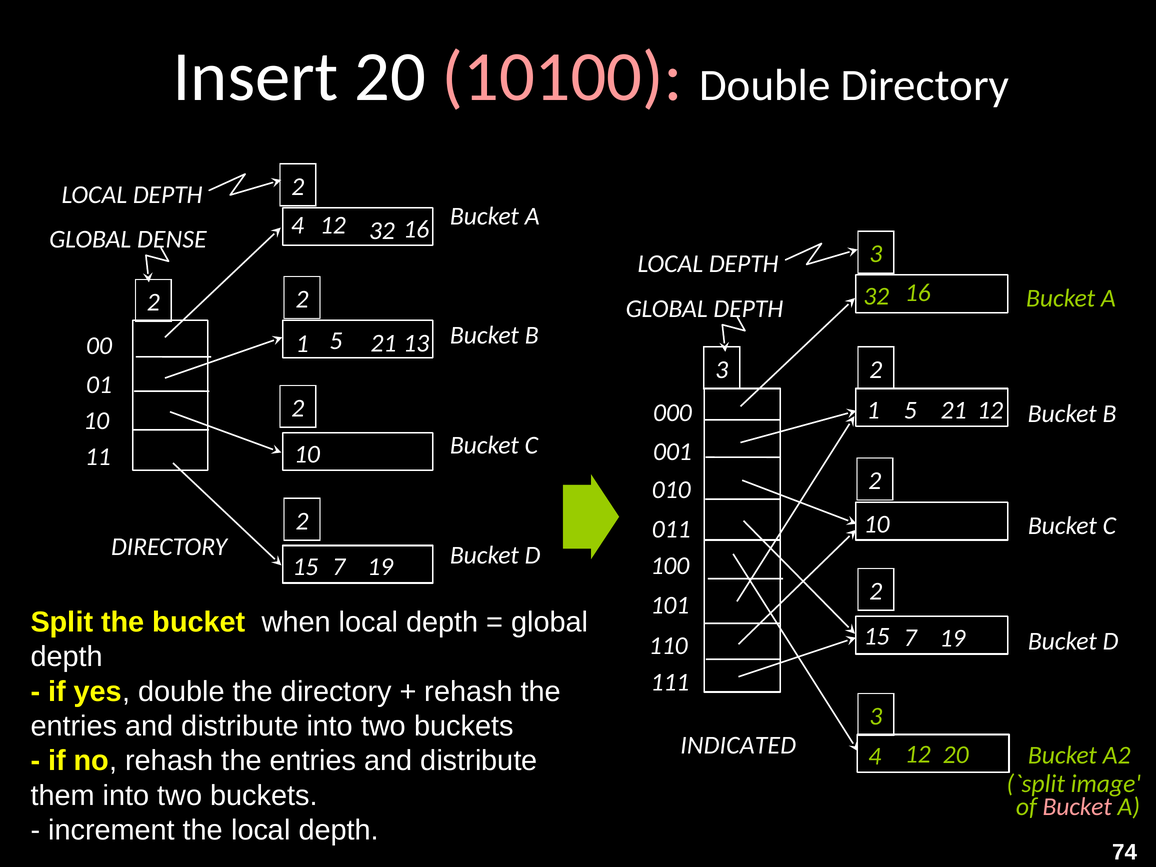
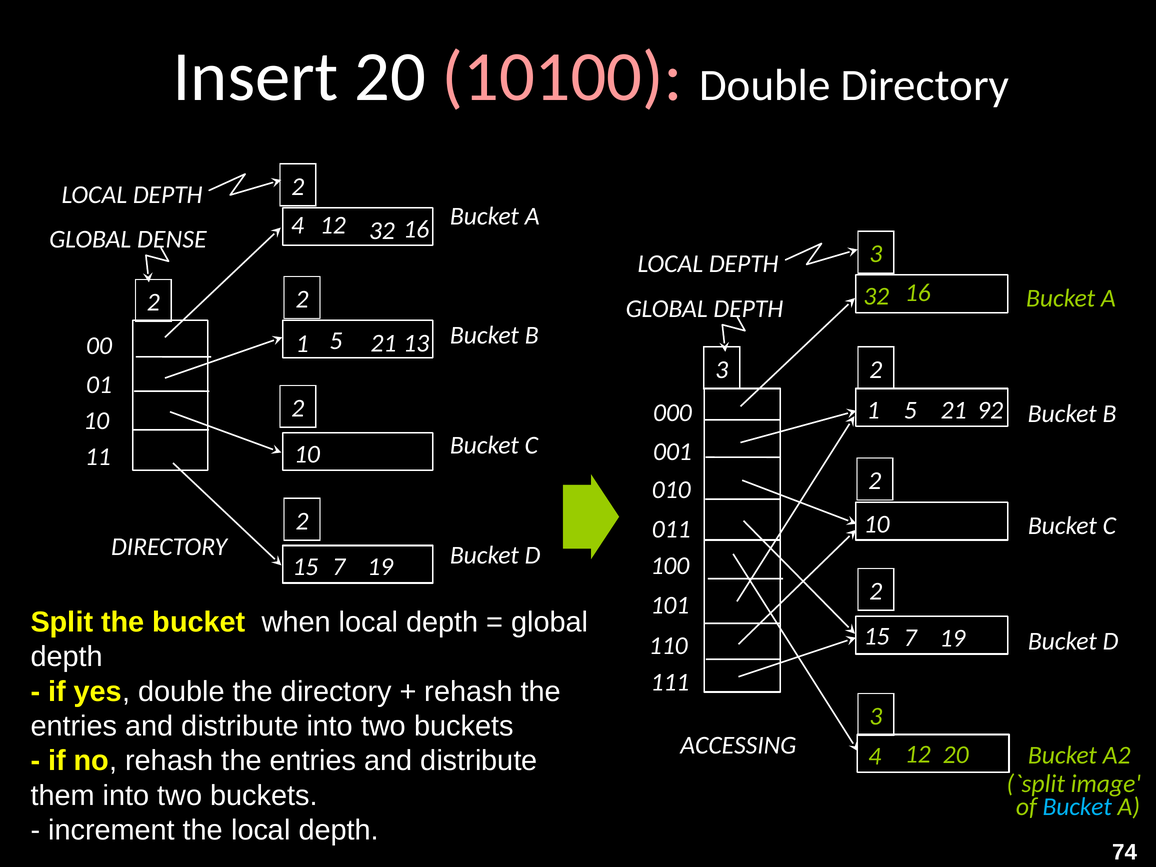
21 12: 12 -> 92 (990, 410)
INDICATED: INDICATED -> ACCESSING (738, 745)
Bucket colour: pink -> light blue (1077, 807)
